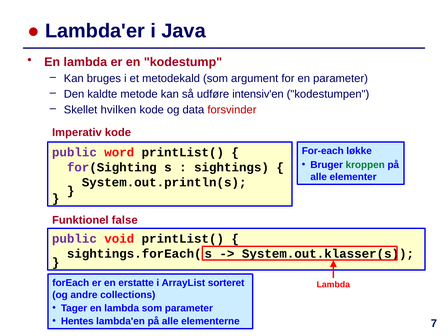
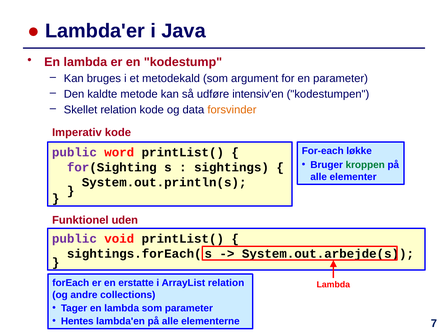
Skellet hvilken: hvilken -> relation (119, 110)
forsvinder colour: red -> orange (232, 110)
false: false -> uden (125, 220)
System.out.klasser(s: System.out.klasser(s -> System.out.arbejde(s (328, 254)
ArrayList sorteret: sorteret -> relation (226, 283)
